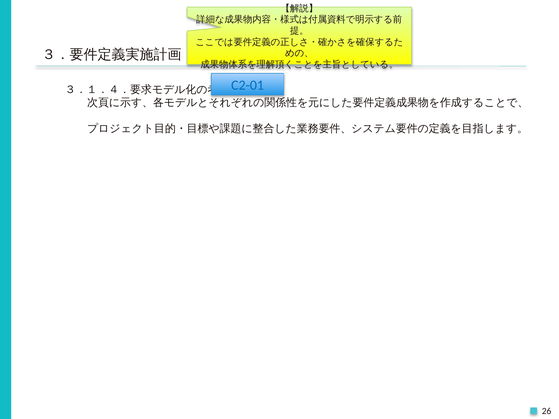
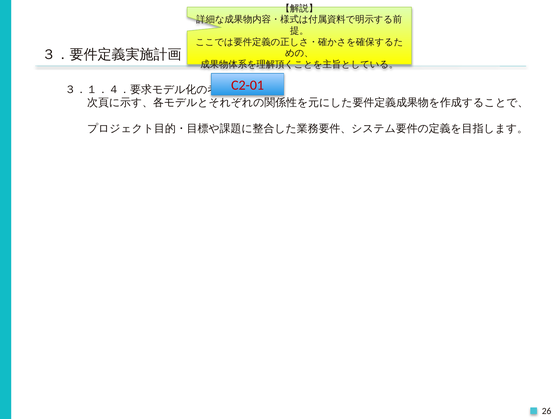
C2-01 colour: blue -> red (248, 85)
